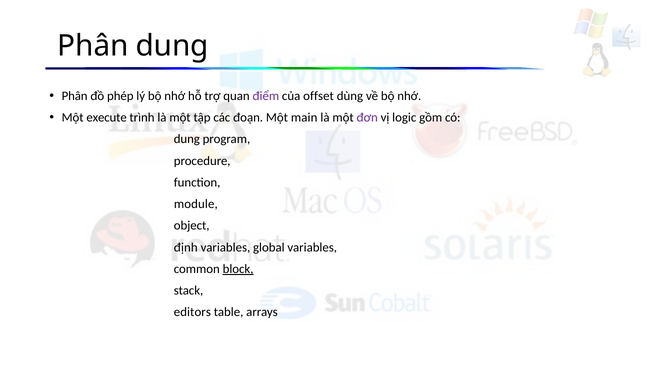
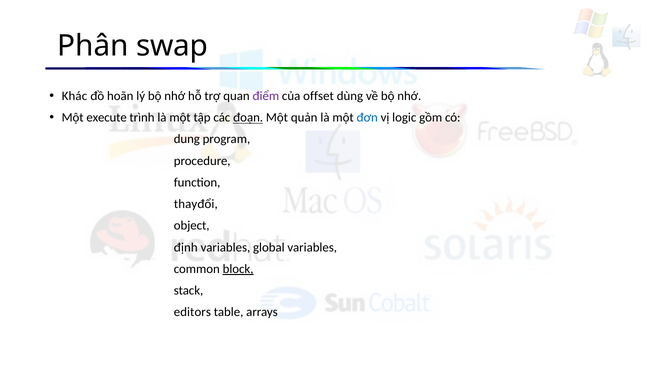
Phân dung: dung -> swap (172, 46)
Phân: Phân -> Khác (75, 96)
phép: phép -> hoãn (120, 96)
đoạn underline: none -> present (248, 118)
main: main -> quản (304, 118)
đơn colour: purple -> blue (367, 118)
module: module -> thayđổi (196, 204)
